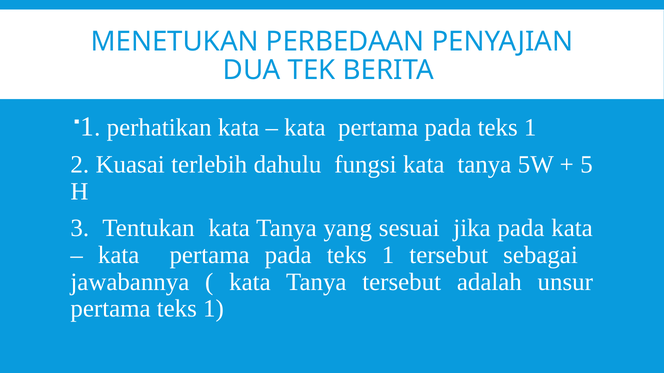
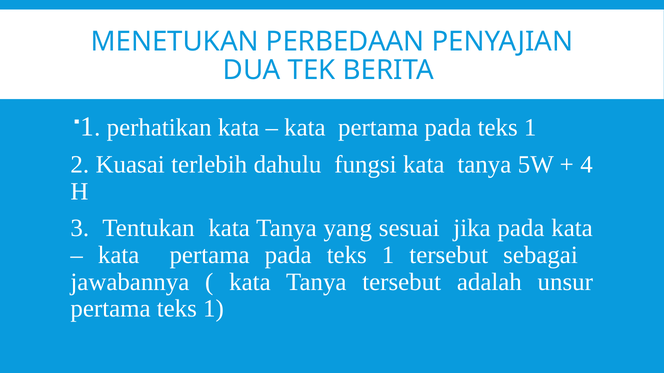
5: 5 -> 4 (587, 165)
